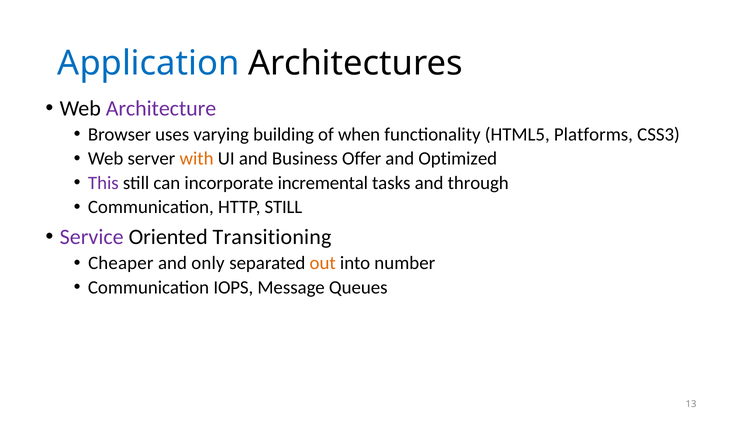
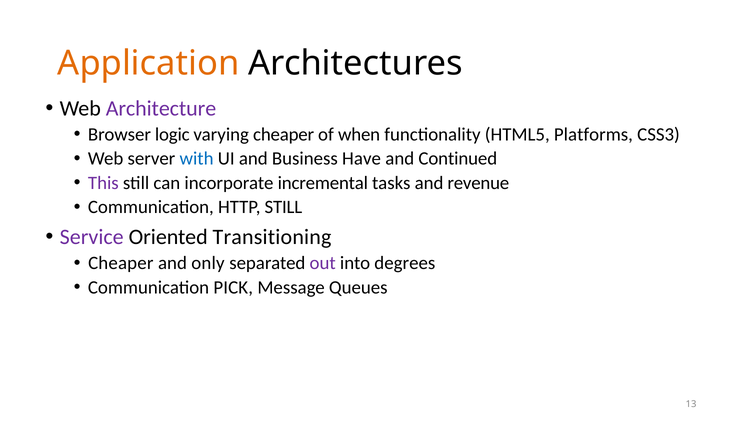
Application colour: blue -> orange (148, 63)
uses: uses -> logic (172, 135)
varying building: building -> cheaper (284, 135)
with colour: orange -> blue (197, 159)
Offer: Offer -> Have (362, 159)
Optimized: Optimized -> Continued (458, 159)
through: through -> revenue (478, 183)
out colour: orange -> purple (323, 263)
number: number -> degrees (405, 263)
IOPS: IOPS -> PICK (233, 287)
